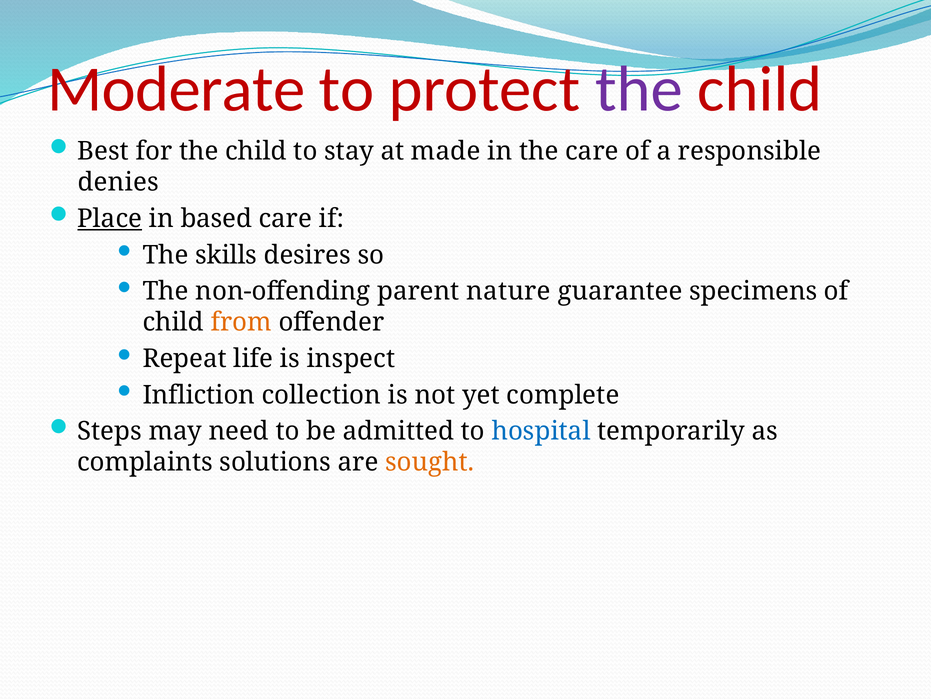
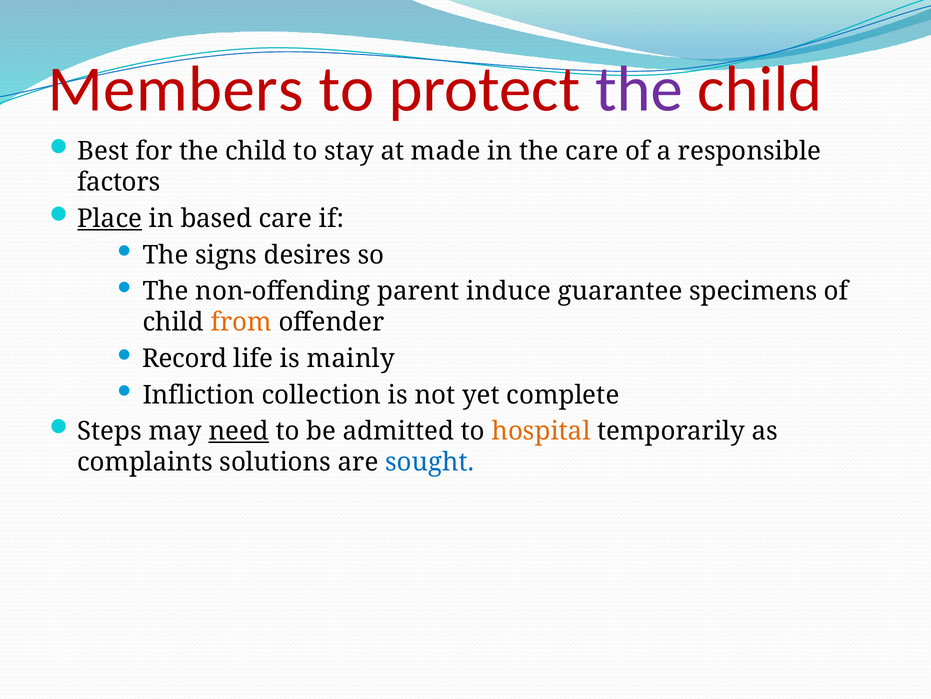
Moderate: Moderate -> Members (176, 89)
denies: denies -> factors (119, 182)
skills: skills -> signs (226, 255)
nature: nature -> induce (509, 291)
Repeat: Repeat -> Record (185, 358)
inspect: inspect -> mainly (351, 358)
need underline: none -> present (239, 431)
hospital colour: blue -> orange (541, 431)
sought colour: orange -> blue (430, 462)
